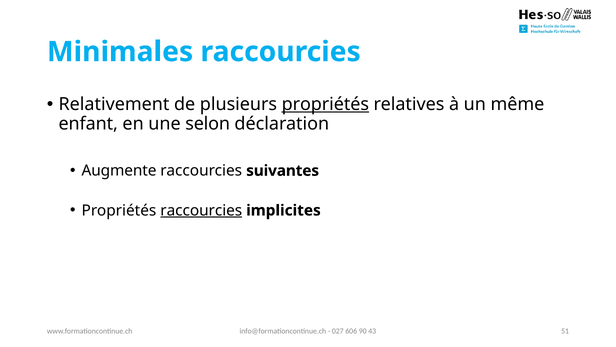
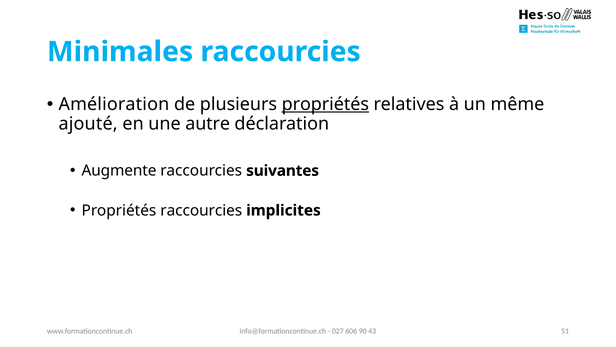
Relativement: Relativement -> Amélioration (114, 104)
enfant: enfant -> ajouté (88, 123)
selon: selon -> autre (208, 123)
raccourcies underline: present -> none (201, 210)
